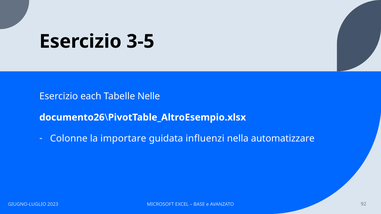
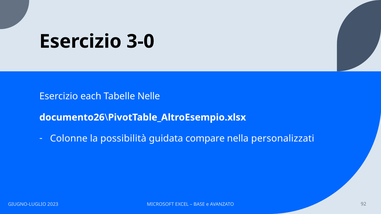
3-5: 3-5 -> 3-0 (140, 41)
importare: importare -> possibilità (123, 139)
influenzi: influenzi -> compare (205, 139)
automatizzare: automatizzare -> personalizzati (283, 139)
